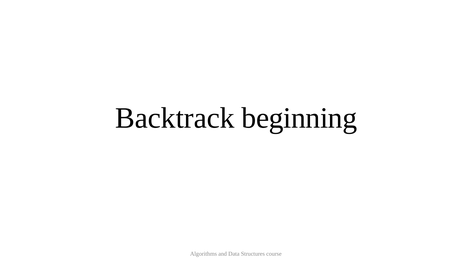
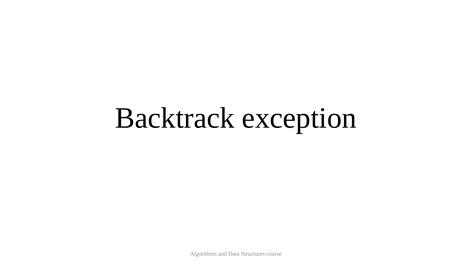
beginning: beginning -> exception (299, 118)
